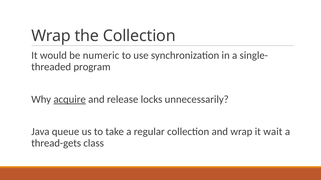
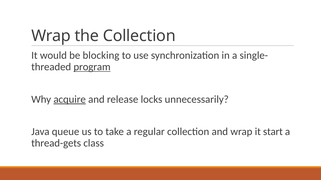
numeric: numeric -> blocking (101, 56)
program underline: none -> present (92, 67)
wait: wait -> start (273, 132)
